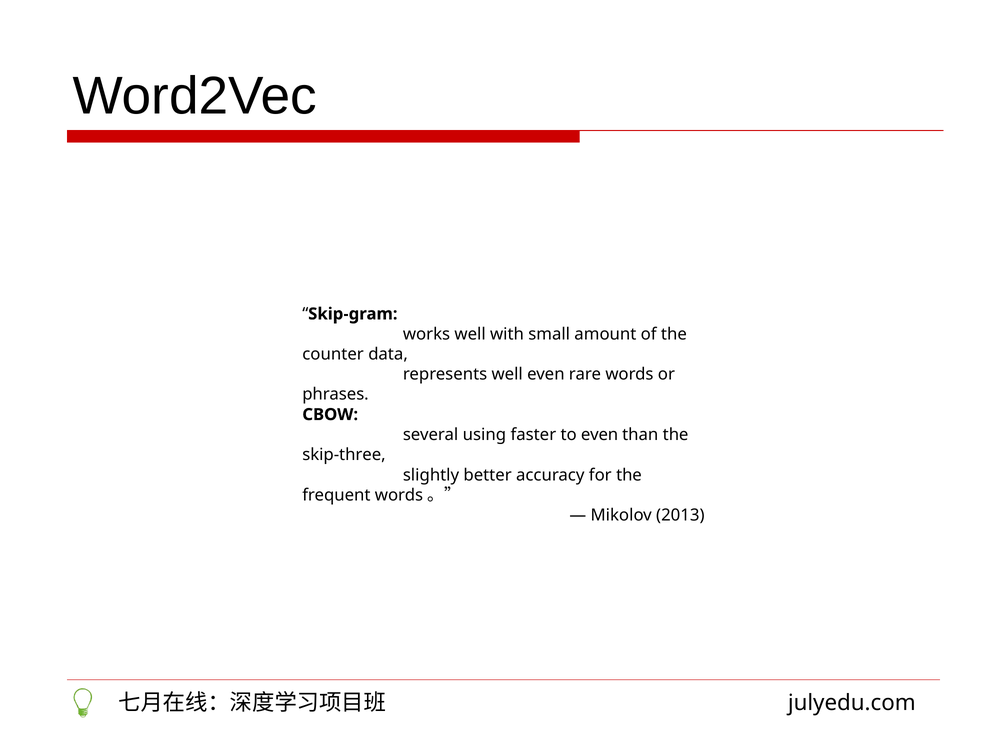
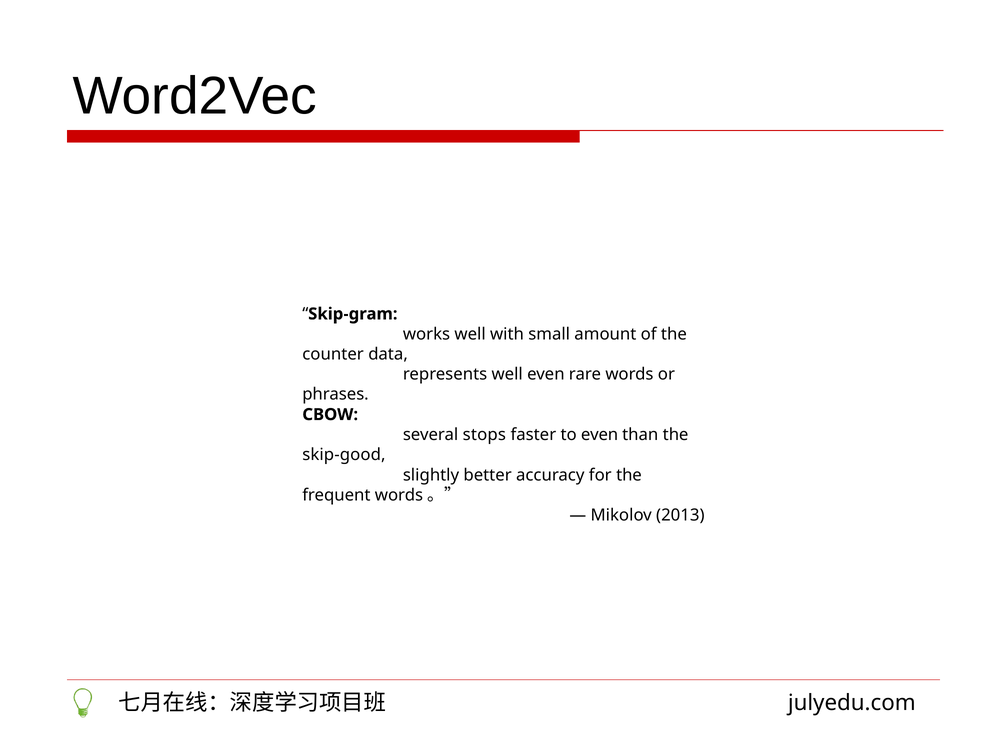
using: using -> stops (484, 435)
skip-three: skip-three -> skip-good (344, 455)
